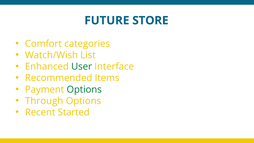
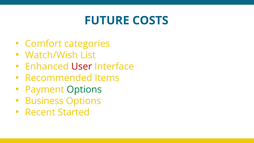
STORE: STORE -> COSTS (150, 20)
User colour: green -> red (82, 67)
Through: Through -> Business (44, 101)
